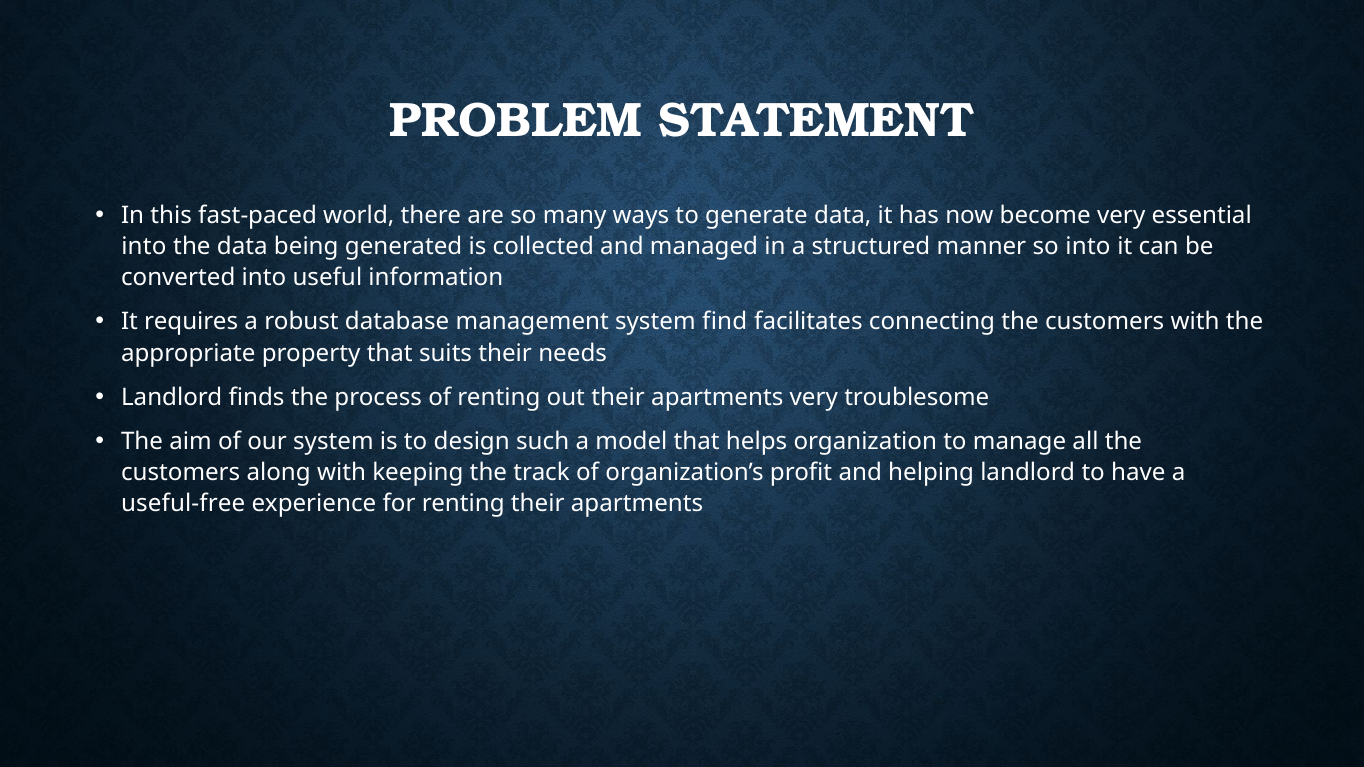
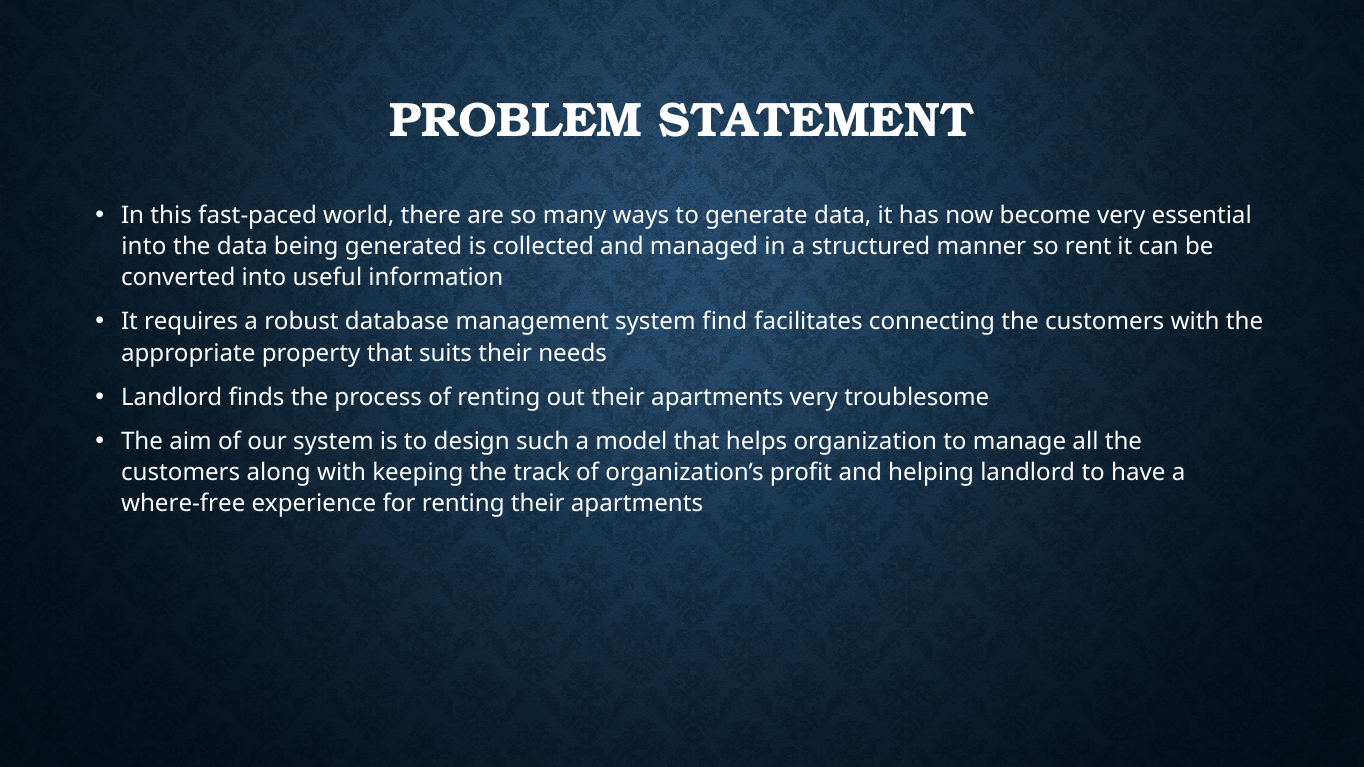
so into: into -> rent (1088, 247)
useful-free: useful-free -> where-free (183, 504)
